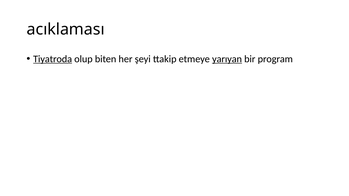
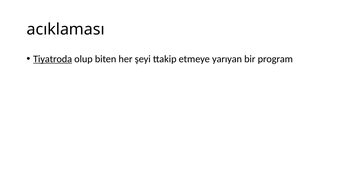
yarıyan underline: present -> none (227, 59)
